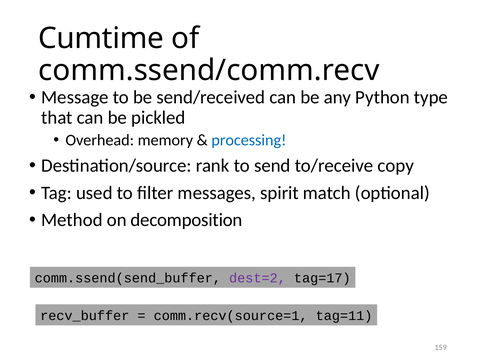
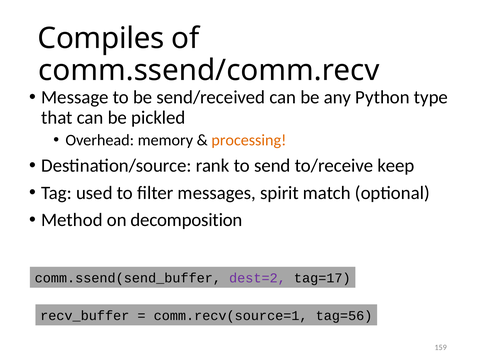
Cumtime: Cumtime -> Compiles (101, 38)
processing colour: blue -> orange (249, 140)
copy: copy -> keep (396, 166)
tag=11: tag=11 -> tag=56 (344, 316)
